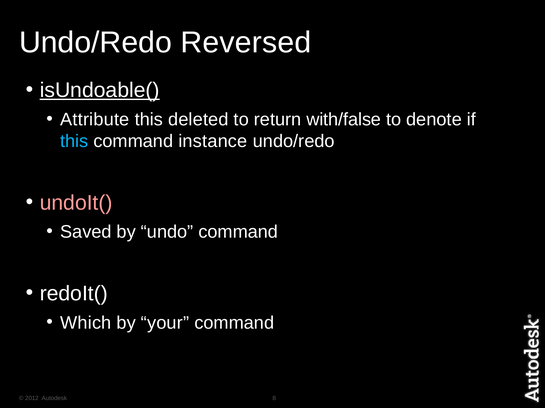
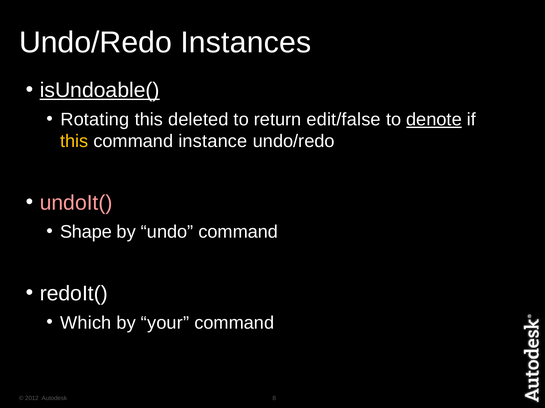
Reversed: Reversed -> Instances (246, 43)
Attribute: Attribute -> Rotating (95, 120)
with/false: with/false -> edit/false (344, 120)
denote underline: none -> present (434, 120)
this colour: light blue -> yellow (74, 142)
Saved: Saved -> Shape (86, 232)
